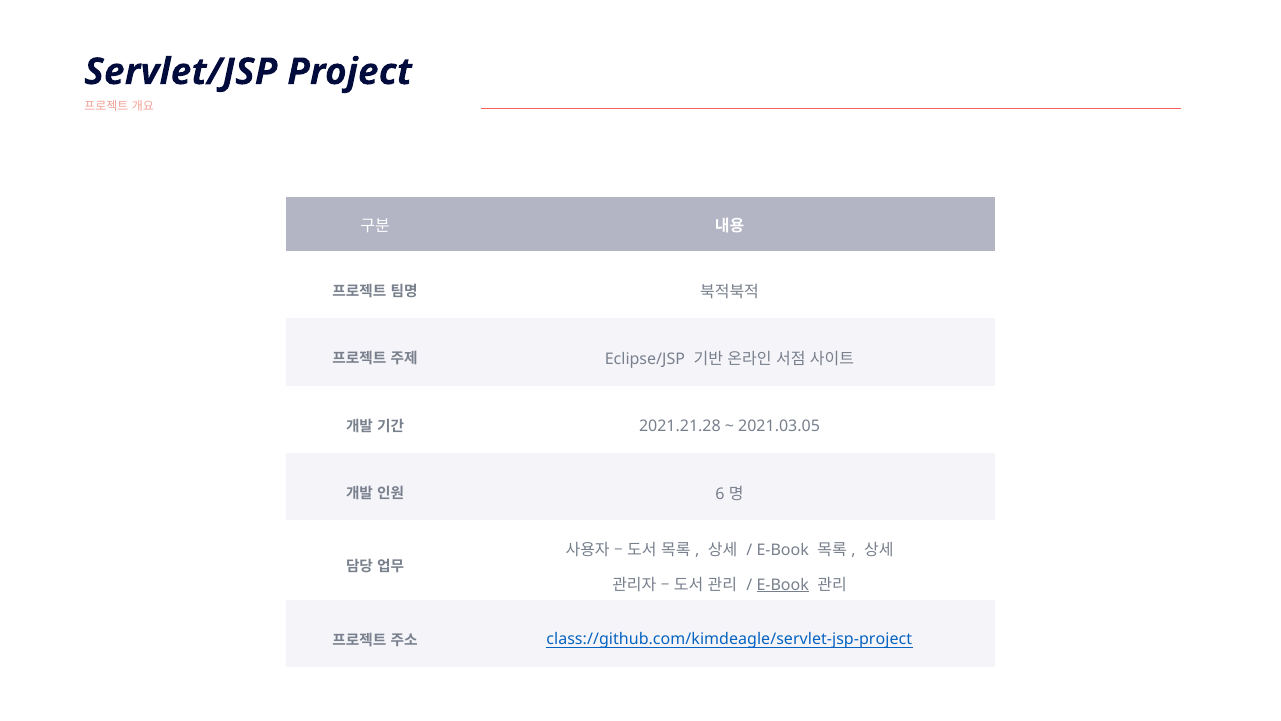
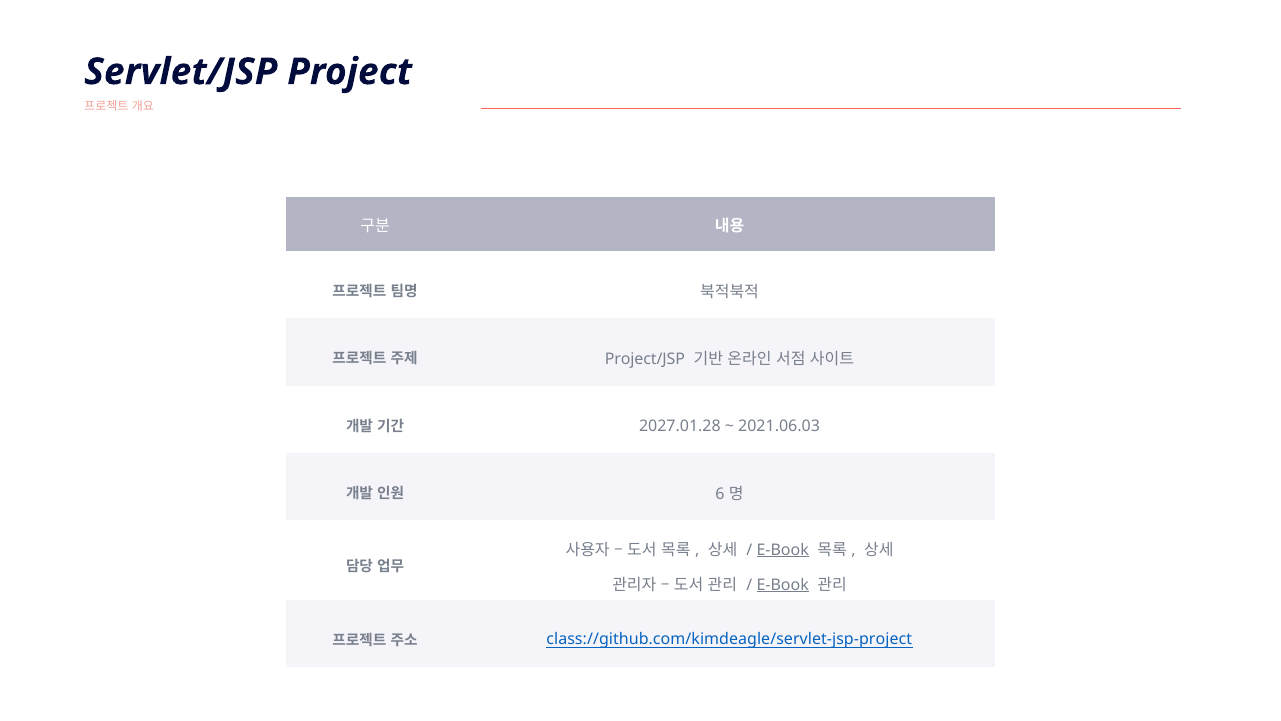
Eclipse/JSP: Eclipse/JSP -> Project/JSP (645, 359)
2021.21.28: 2021.21.28 -> 2027.01.28 (680, 425)
2021.03.05: 2021.03.05 -> 2021.06.03 (779, 425)
E-Book underline: none -> present (783, 550)
